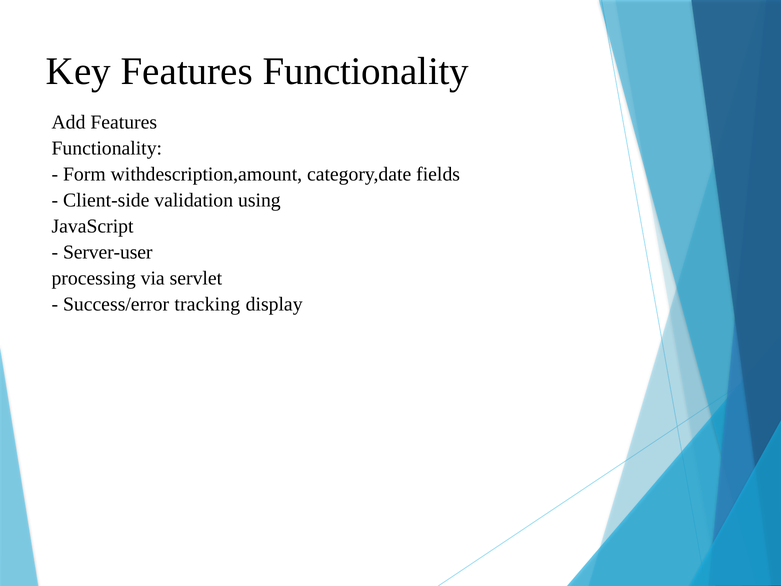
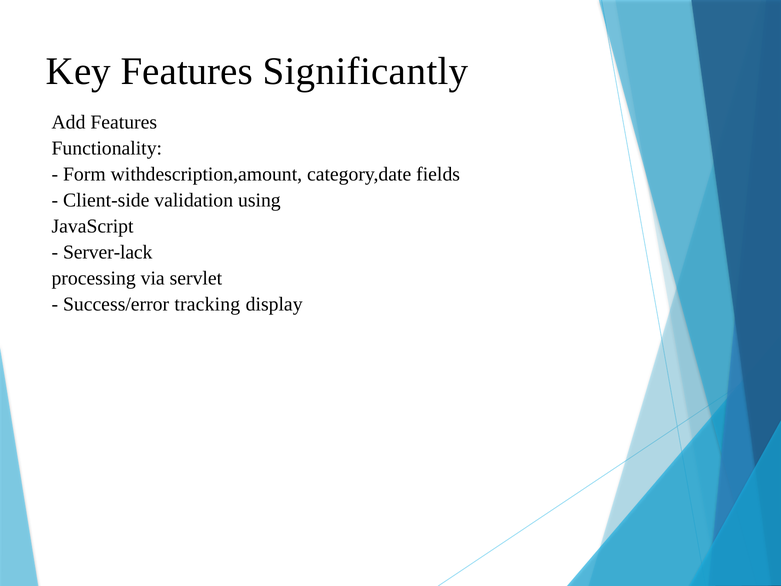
Key Features Functionality: Functionality -> Significantly (366, 71)
Server-user: Server-user -> Server-lack (108, 252)
